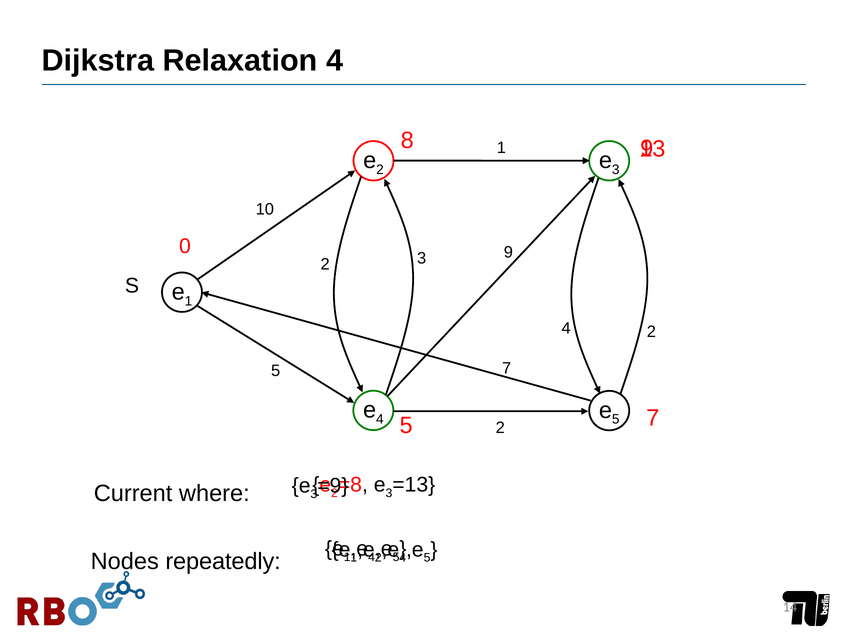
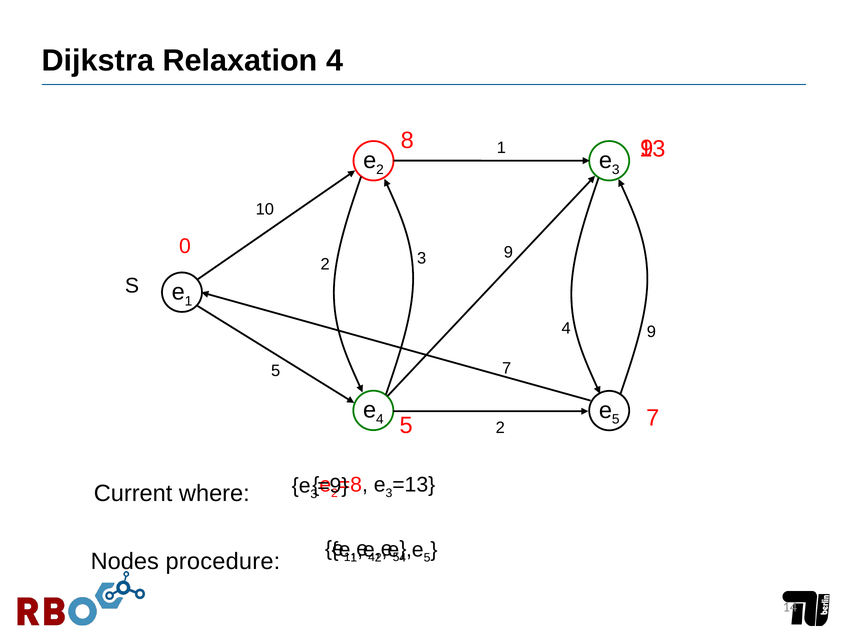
4 2: 2 -> 9 (651, 332)
repeatedly: repeatedly -> procedure (223, 561)
